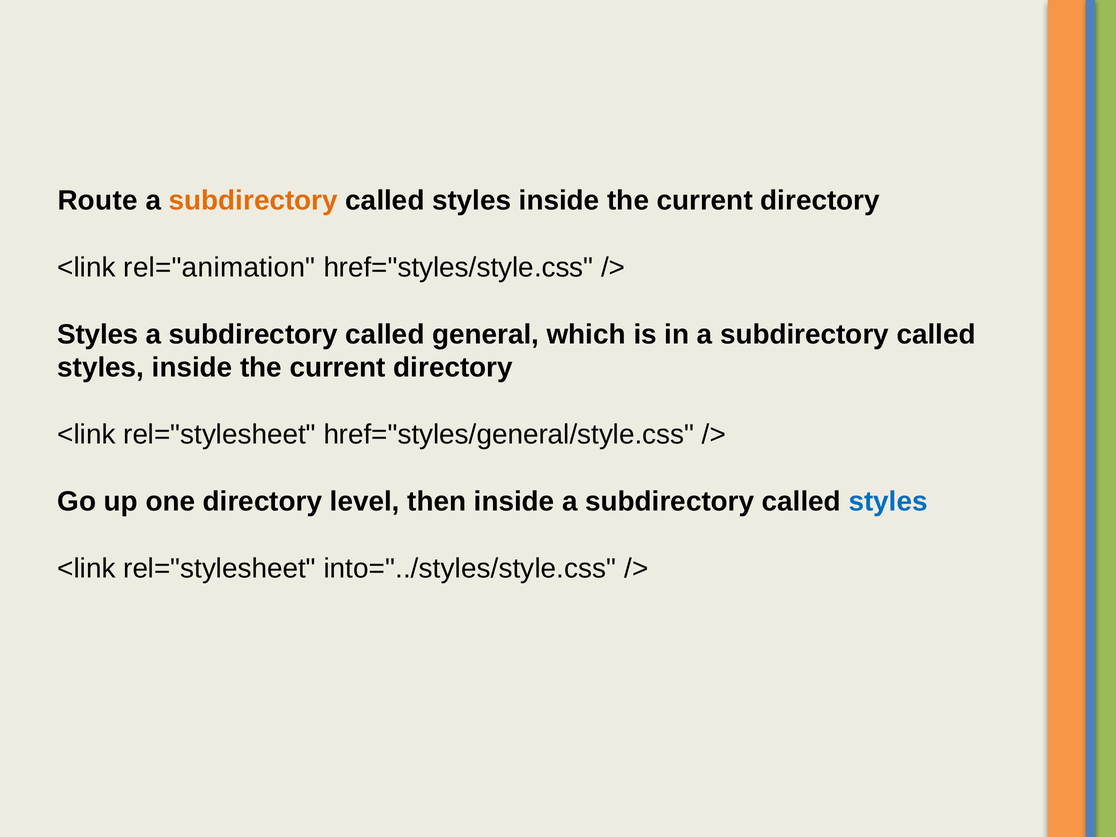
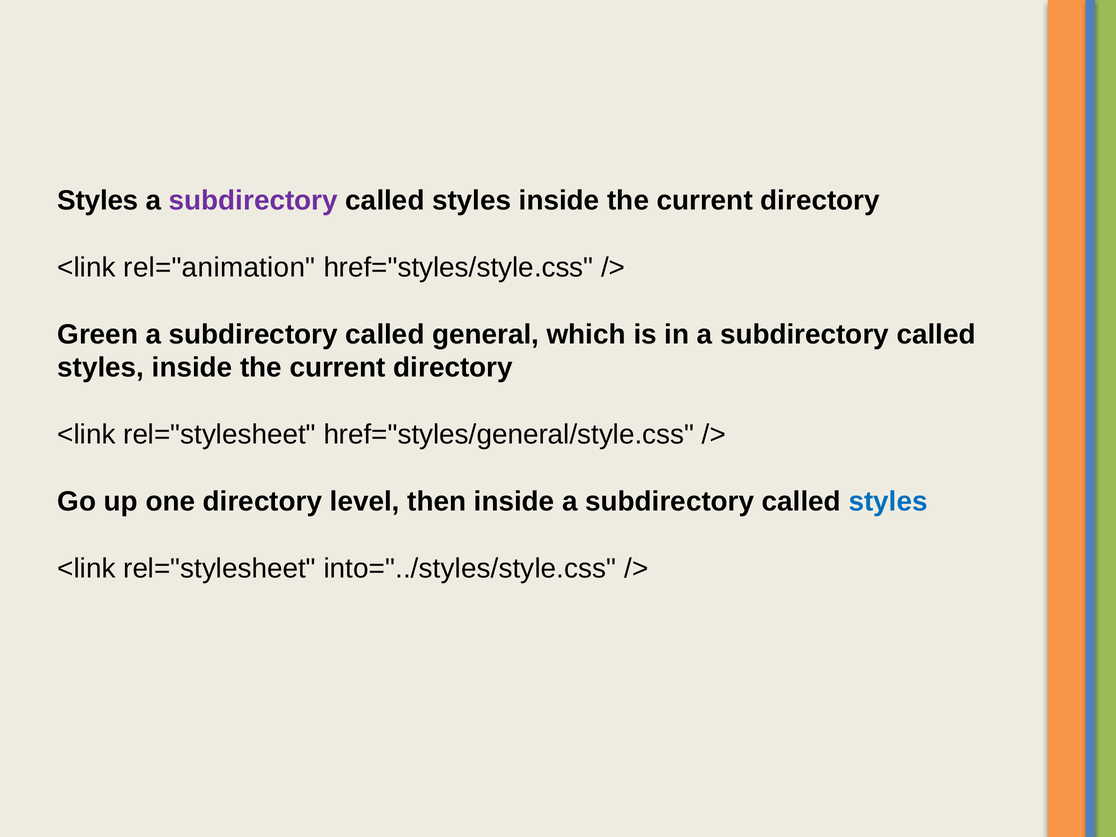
Route: Route -> Styles (98, 200)
subdirectory colour: orange -> purple (253, 200)
Styles: Styles -> Green (98, 334)
